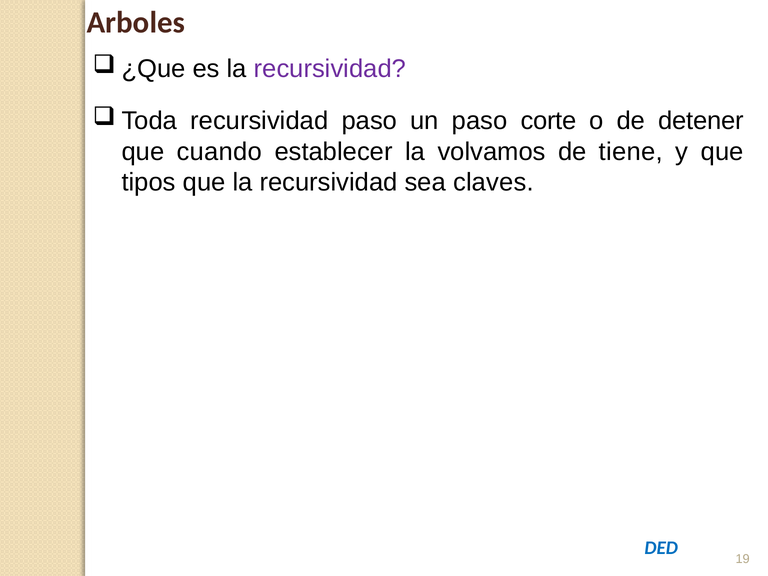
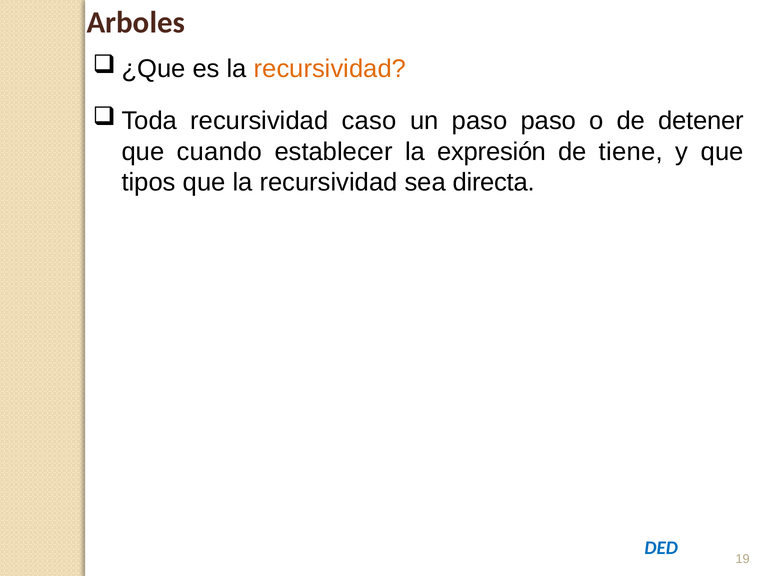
recursividad colour: purple -> orange (330, 69)
recursividad paso: paso -> caso (369, 121)
paso corte: corte -> paso (548, 121)
volvamos: volvamos -> expresión (492, 152)
claves: claves -> directa (494, 182)
